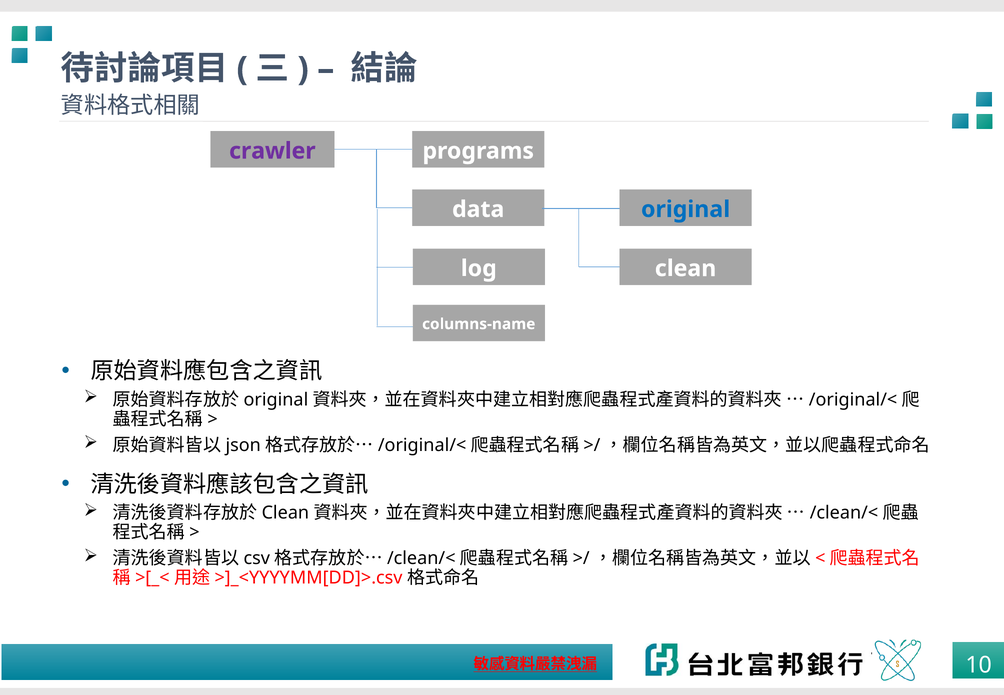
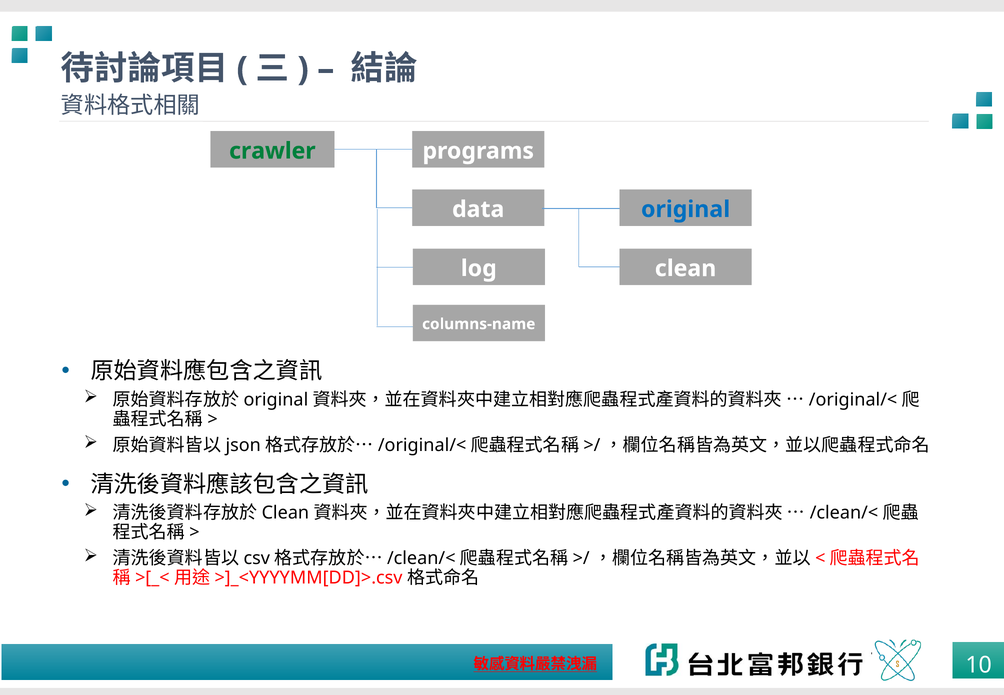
crawler colour: purple -> green (272, 151)
